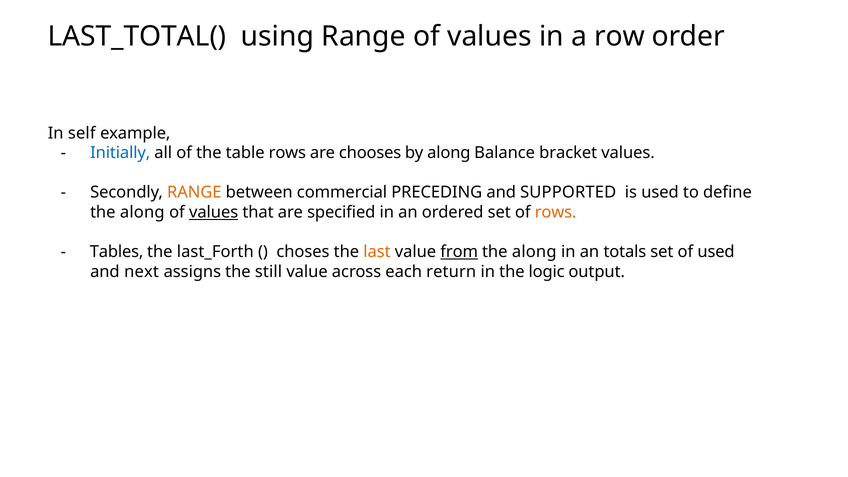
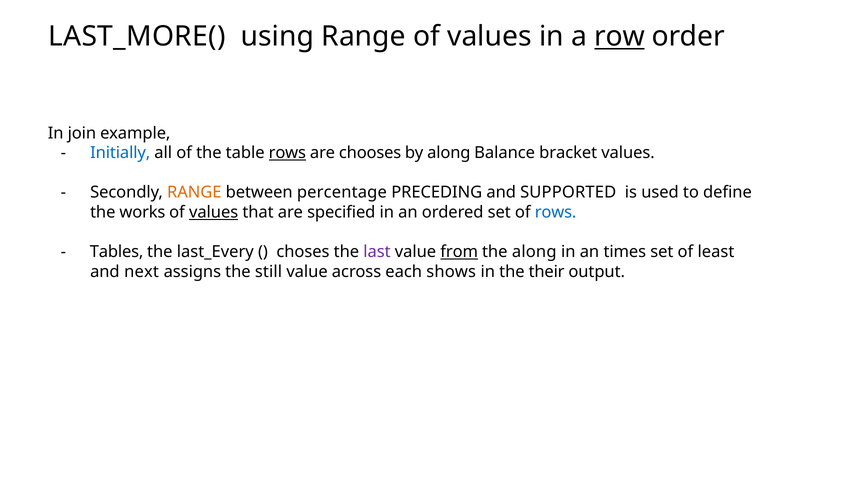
LAST_TOTAL(: LAST_TOTAL( -> LAST_MORE( (137, 37)
row underline: none -> present (620, 37)
self: self -> join (82, 133)
rows underline: none -> present (287, 153)
commercial: commercial -> percentage (342, 192)
along: along -> works (142, 212)
rows colour: orange -> blue (556, 212)
last_Forth: last_Forth -> last_Every (215, 252)
last colour: orange -> purple (377, 252)
totals: totals -> times (625, 252)
of used: used -> least (716, 252)
return: return -> shows (451, 272)
logic: logic -> their (547, 272)
